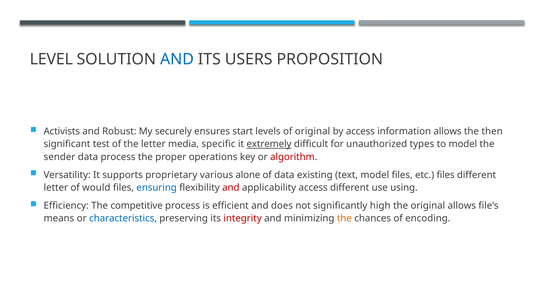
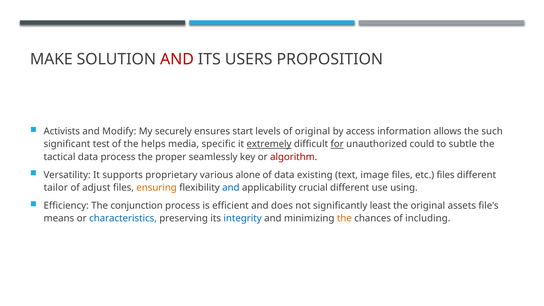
LEVEL: LEVEL -> MAKE (51, 59)
AND colour: blue -> red (177, 59)
Robust: Robust -> Modify (119, 131)
then: then -> such (492, 131)
the letter: letter -> helps (153, 144)
for underline: none -> present (337, 144)
types: types -> could (422, 144)
to model: model -> subtle (463, 144)
sender: sender -> tactical (60, 157)
operations: operations -> seamlessly (213, 157)
text model: model -> image (375, 175)
letter: letter -> tailor (56, 188)
would: would -> adjust (96, 188)
ensuring colour: blue -> orange (157, 188)
and colour: red -> blue (231, 188)
applicability access: access -> crucial (313, 188)
competitive: competitive -> conjunction (137, 206)
high: high -> least (380, 206)
original allows: allows -> assets (462, 206)
integrity colour: red -> blue (243, 218)
encoding: encoding -> including (428, 218)
